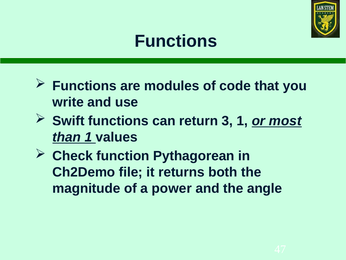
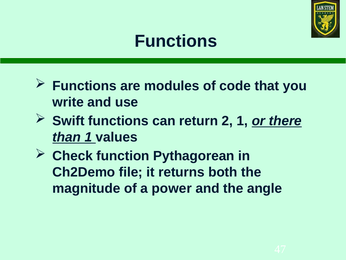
3: 3 -> 2 (227, 121)
most: most -> there (285, 121)
